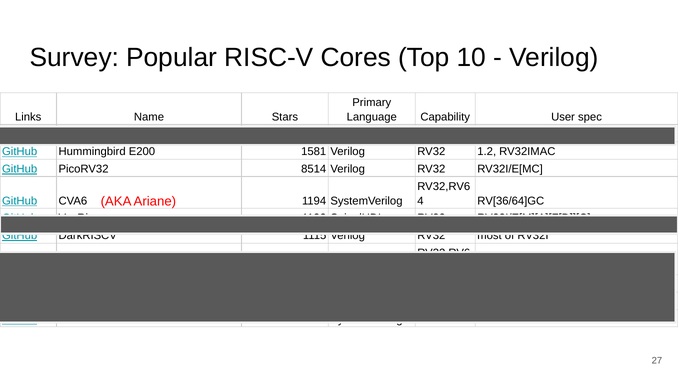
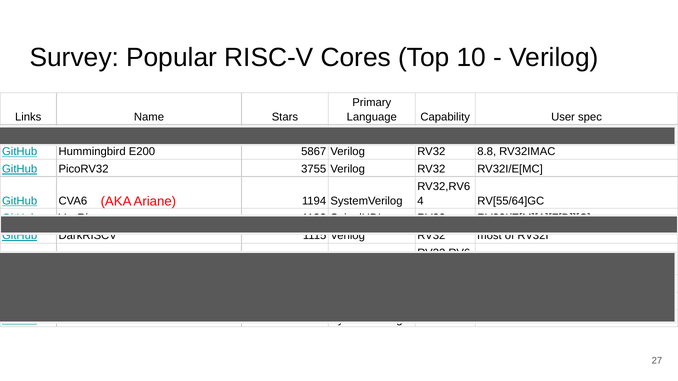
1581: 1581 -> 5867 (314, 152)
1.2: 1.2 -> 8.8 (487, 152)
8514: 8514 -> 3755 (314, 169)
RV[36/64]GC: RV[36/64]GC -> RV[55/64]GC (511, 201)
